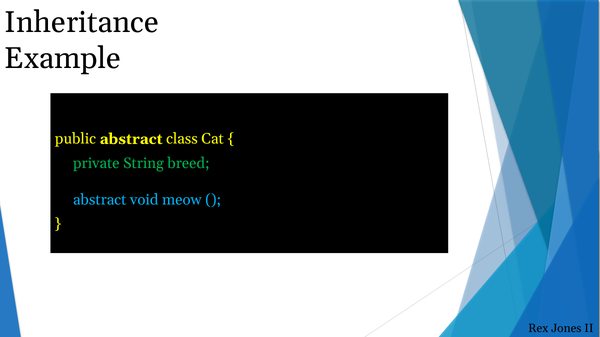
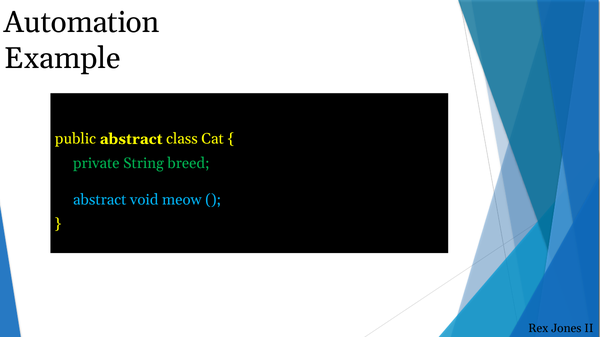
Inheritance: Inheritance -> Automation (82, 22)
